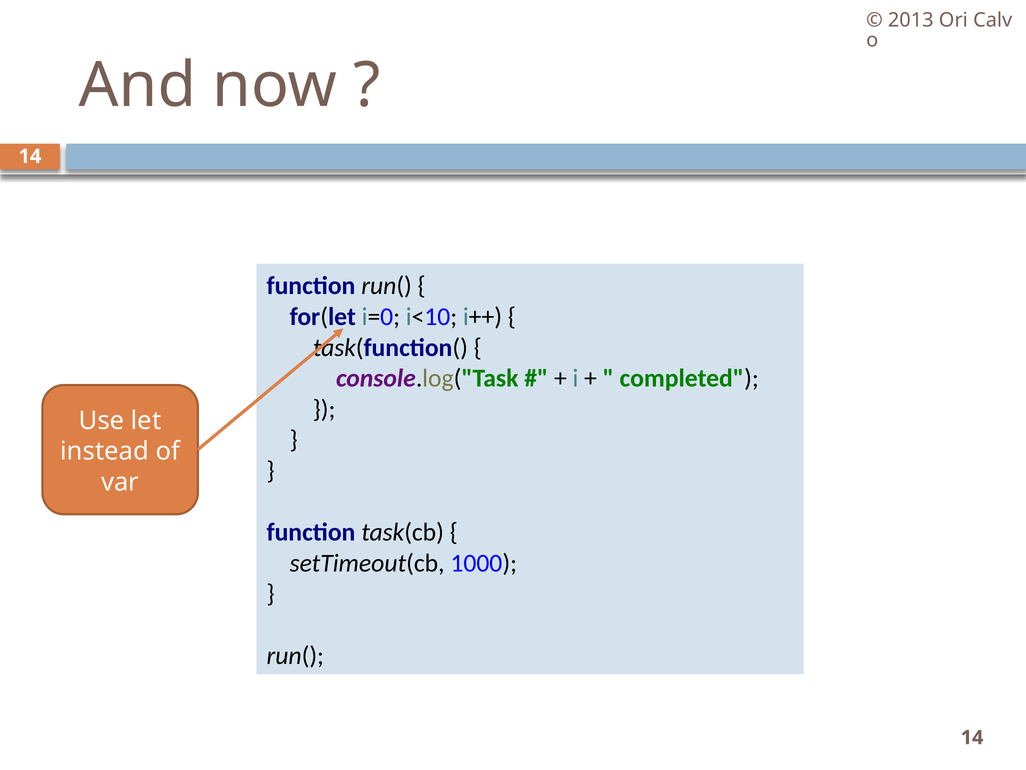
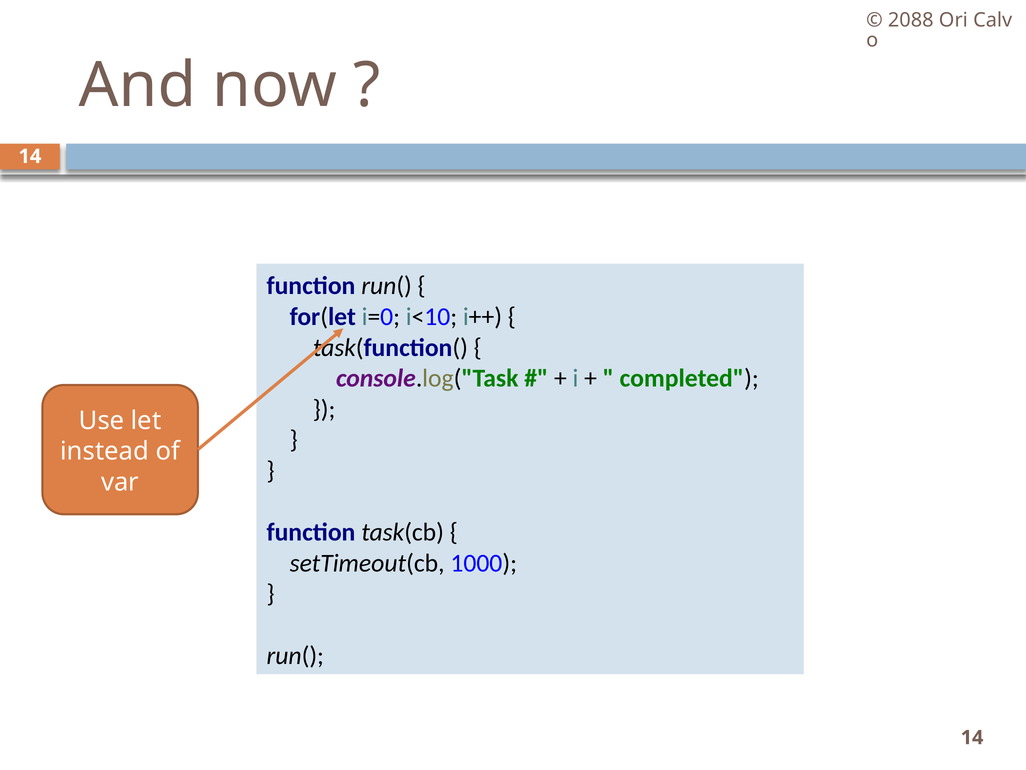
2013: 2013 -> 2088 (911, 20)
